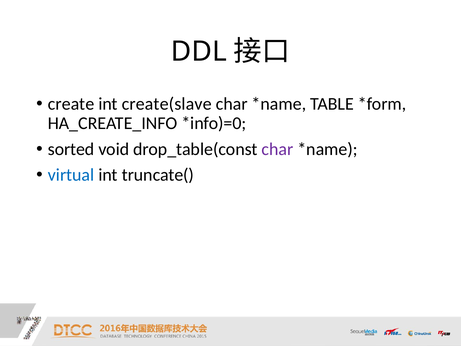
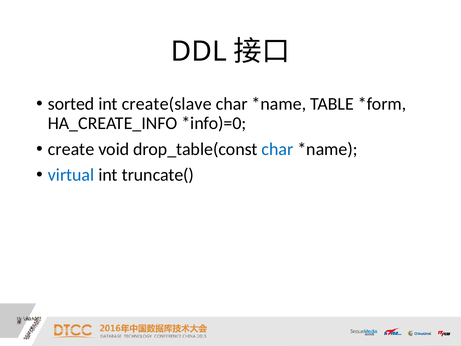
create: create -> sorted (71, 104)
sorted: sorted -> create (71, 149)
char colour: purple -> blue (277, 149)
